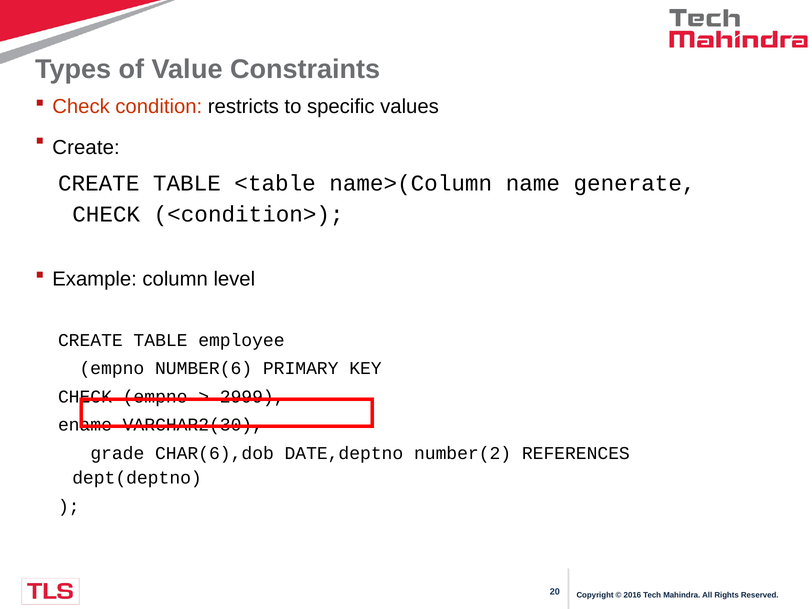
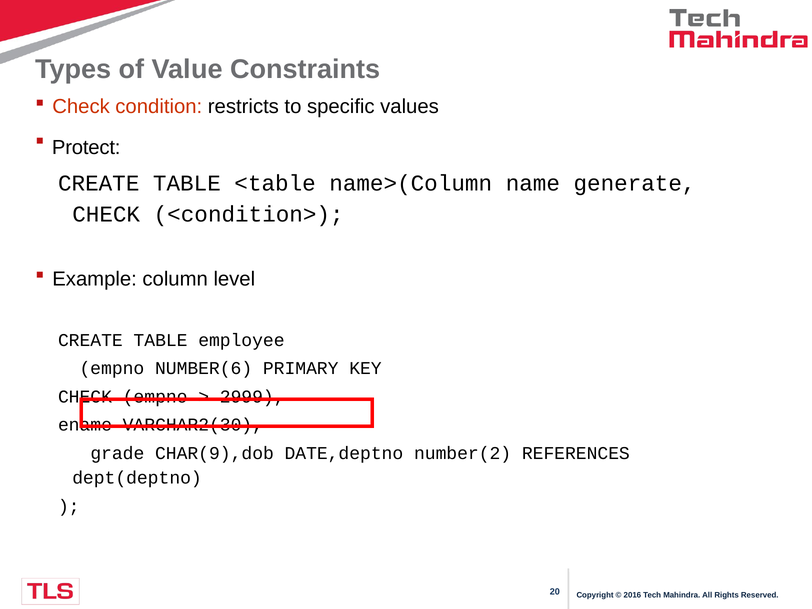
Create: Create -> Protect (86, 148)
CHAR(6),dob: CHAR(6),dob -> CHAR(9),dob (214, 453)
